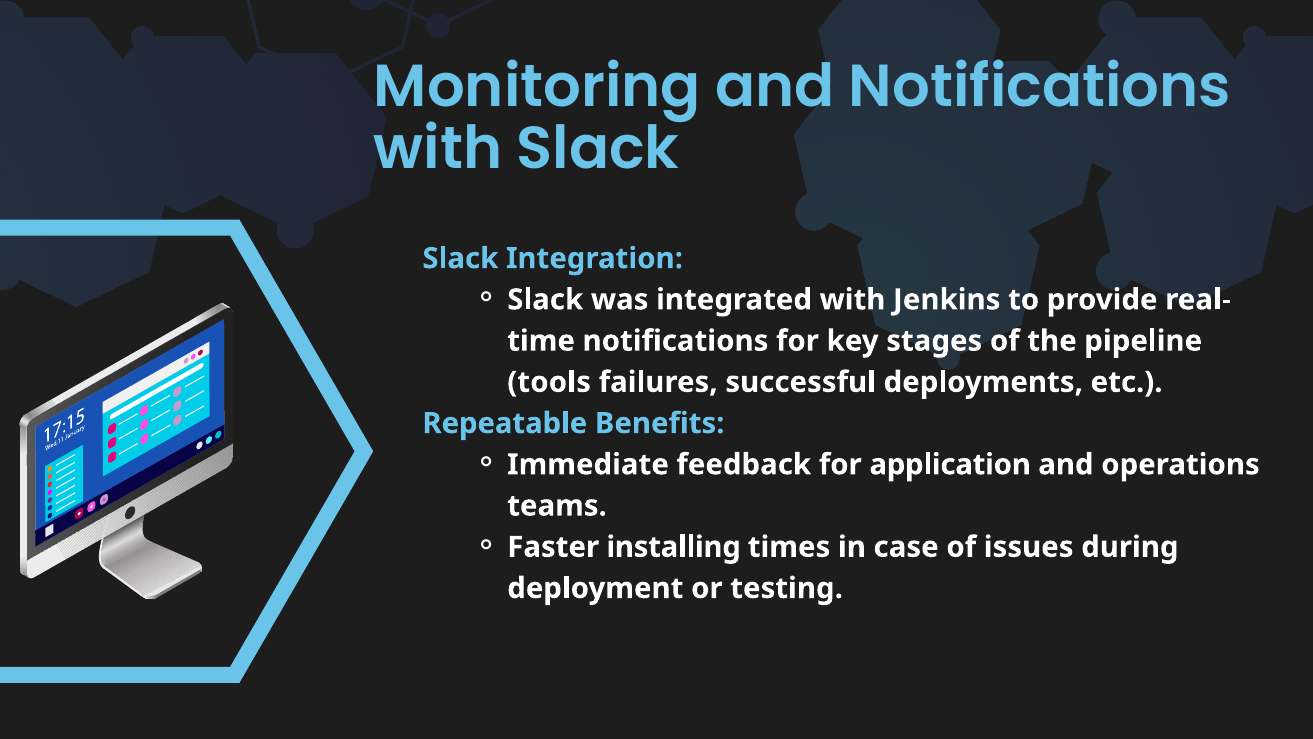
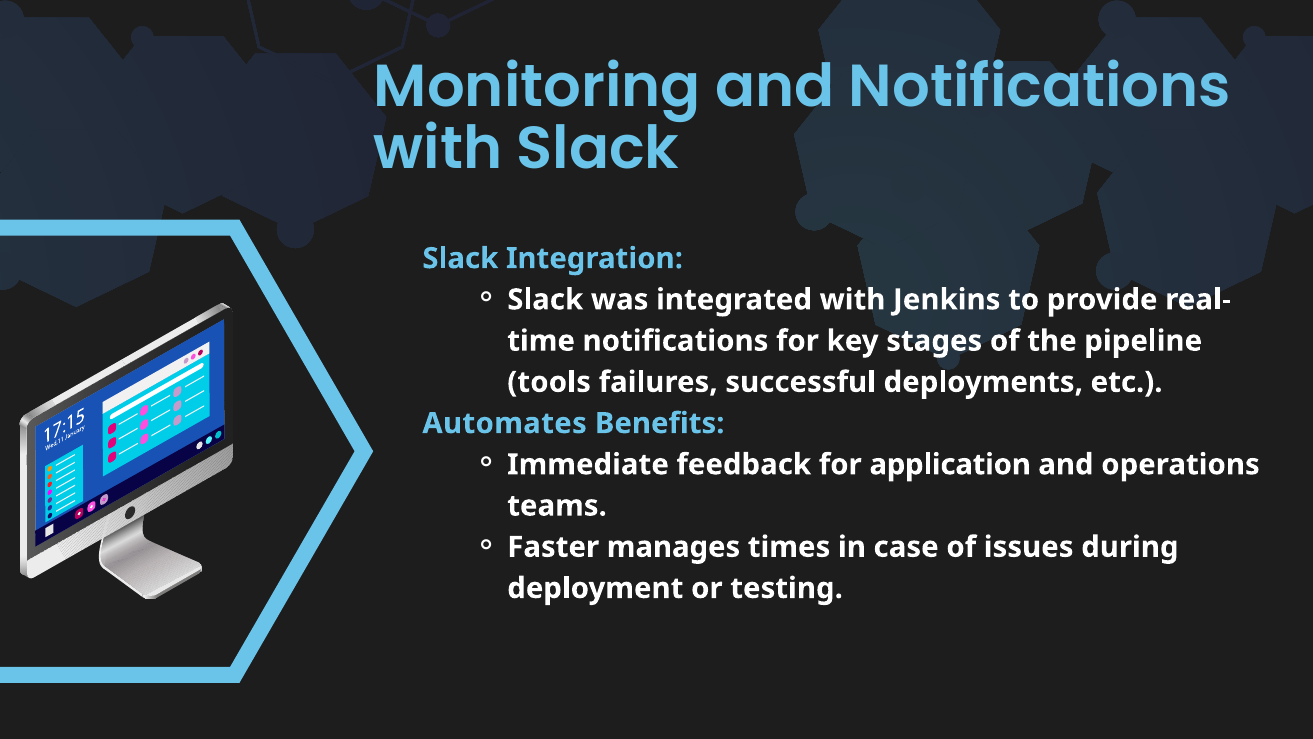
Repeatable: Repeatable -> Automates (505, 423)
installing: installing -> manages (674, 547)
